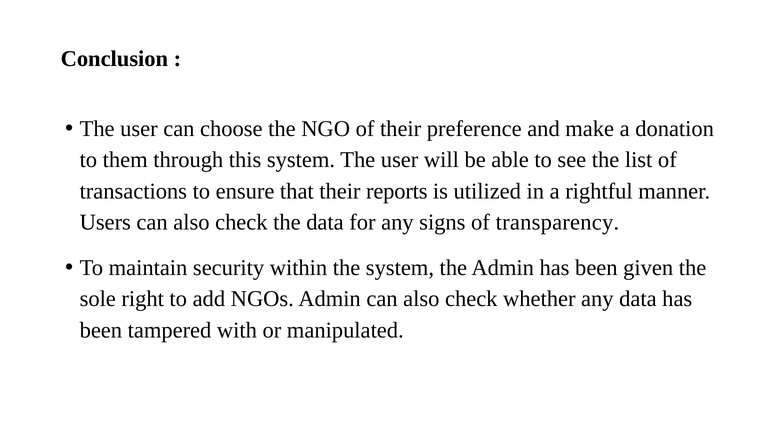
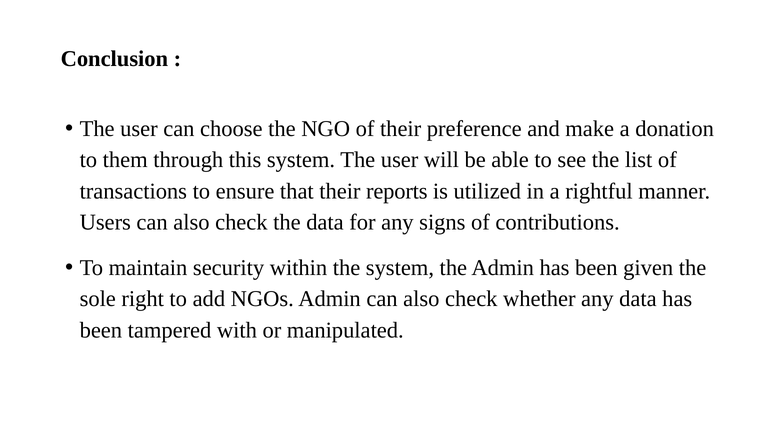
transparency: transparency -> contributions (558, 222)
